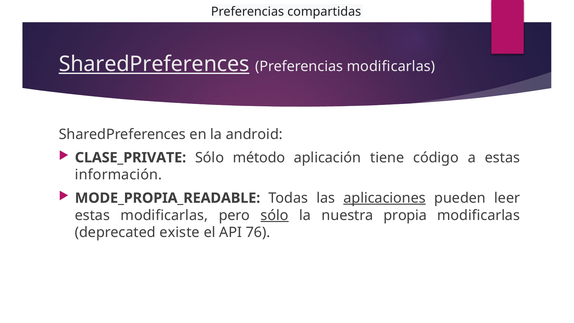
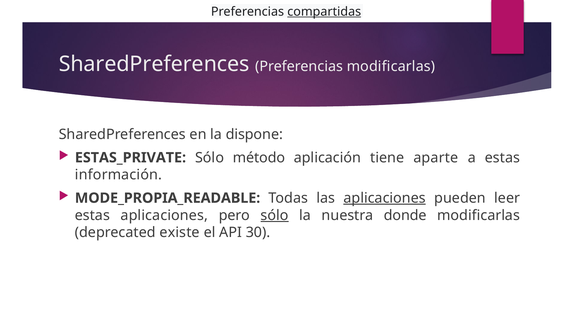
compartidas underline: none -> present (324, 12)
SharedPreferences underline: present -> none (154, 64)
android: android -> dispone (254, 134)
CLASE_PRIVATE: CLASE_PRIVATE -> ESTAS_PRIVATE (130, 158)
código: código -> aparte (436, 158)
estas modificarlas: modificarlas -> aplicaciones (164, 215)
propia: propia -> donde (405, 215)
76: 76 -> 30 (258, 232)
